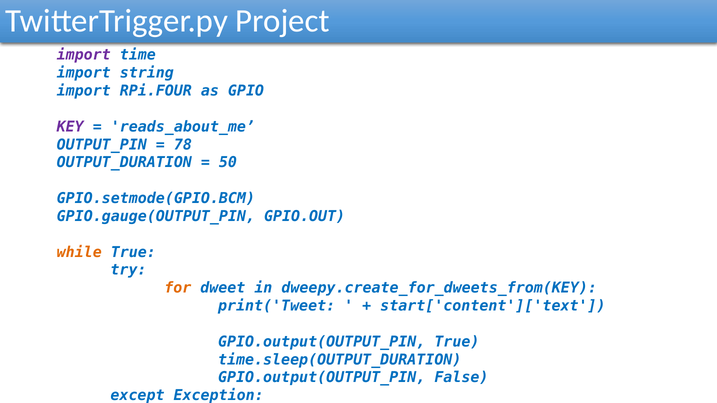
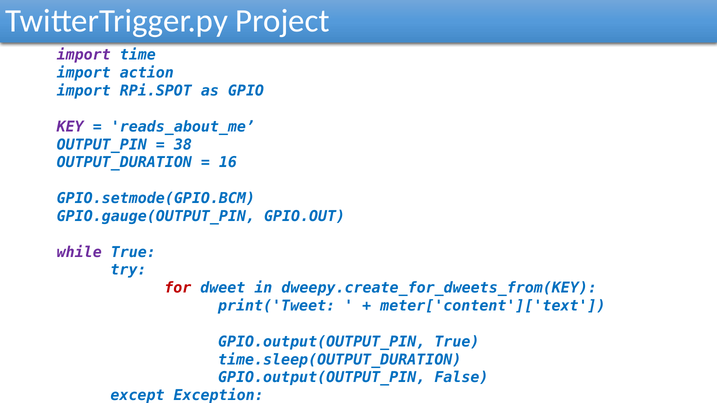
string: string -> action (147, 73)
RPi.FOUR: RPi.FOUR -> RPi.SPOT (156, 91)
78: 78 -> 38 (183, 145)
50: 50 -> 16 (228, 163)
while colour: orange -> purple (79, 252)
for colour: orange -> red (178, 288)
start['content']['text: start['content']['text -> meter['content']['text (493, 306)
